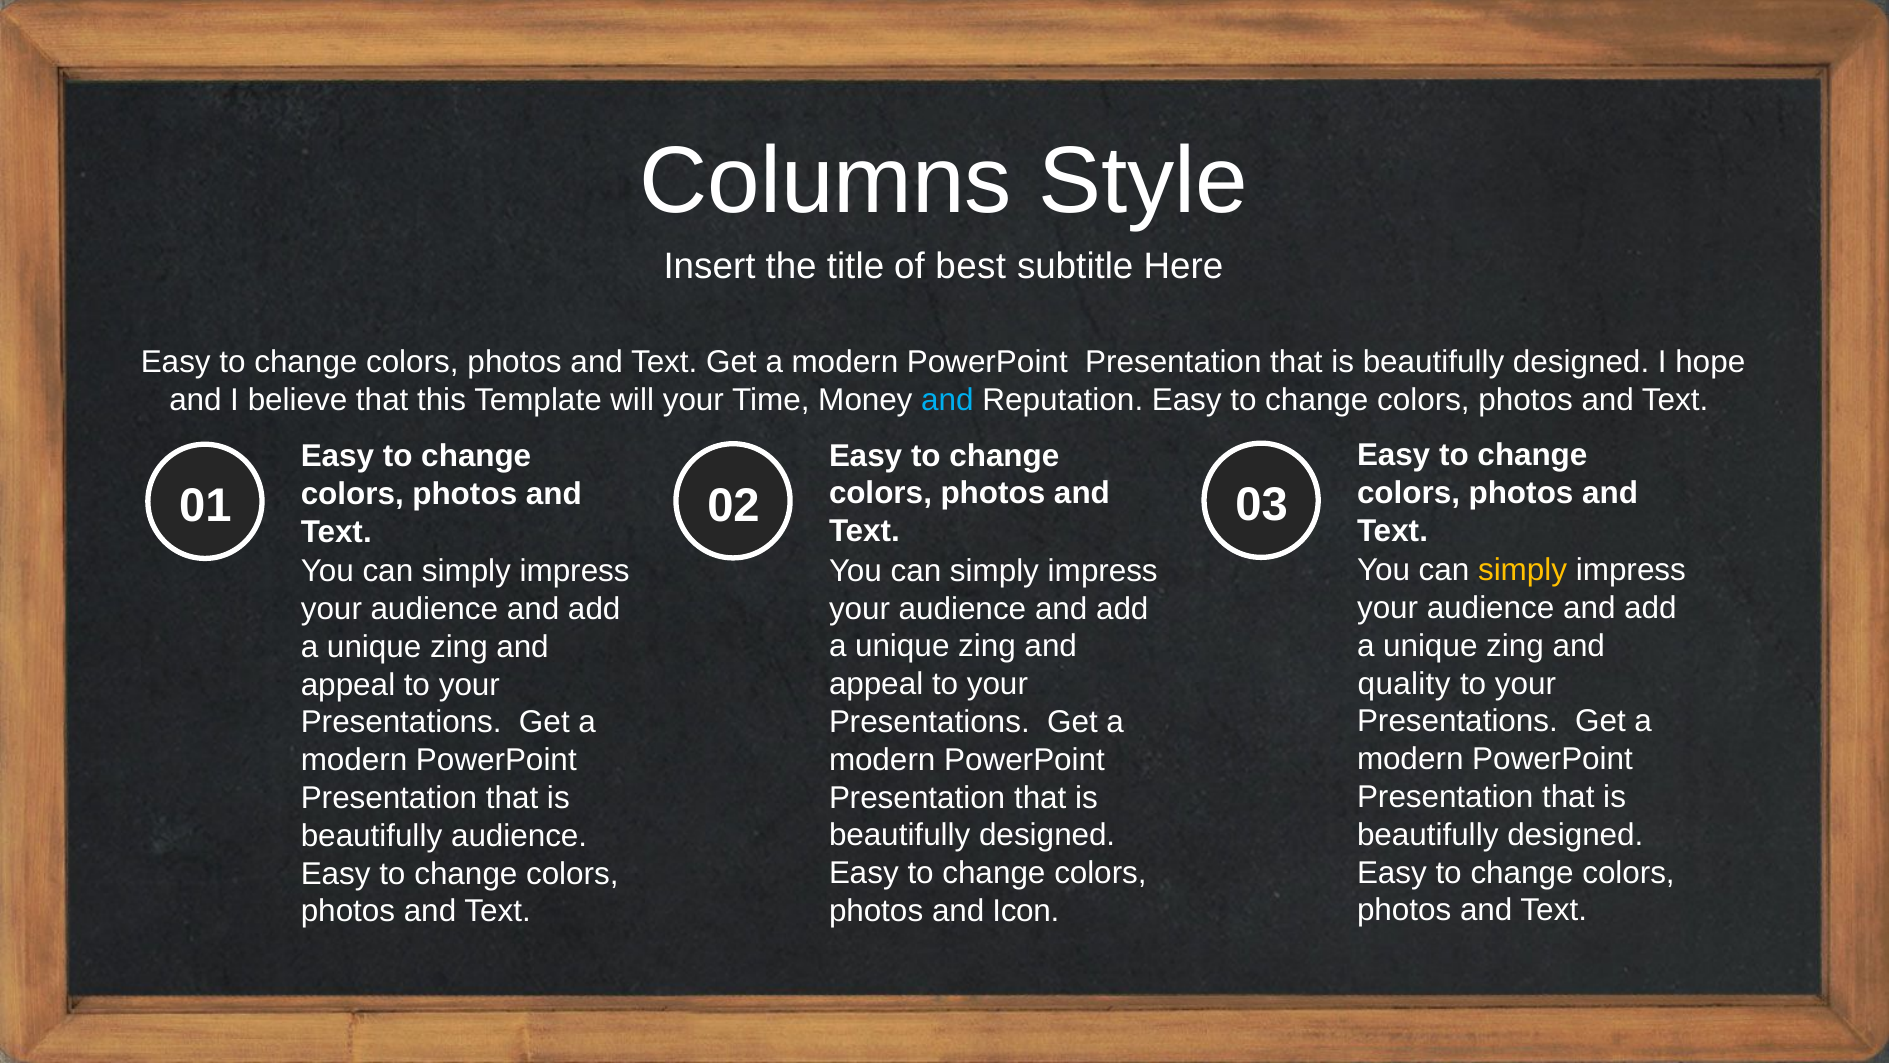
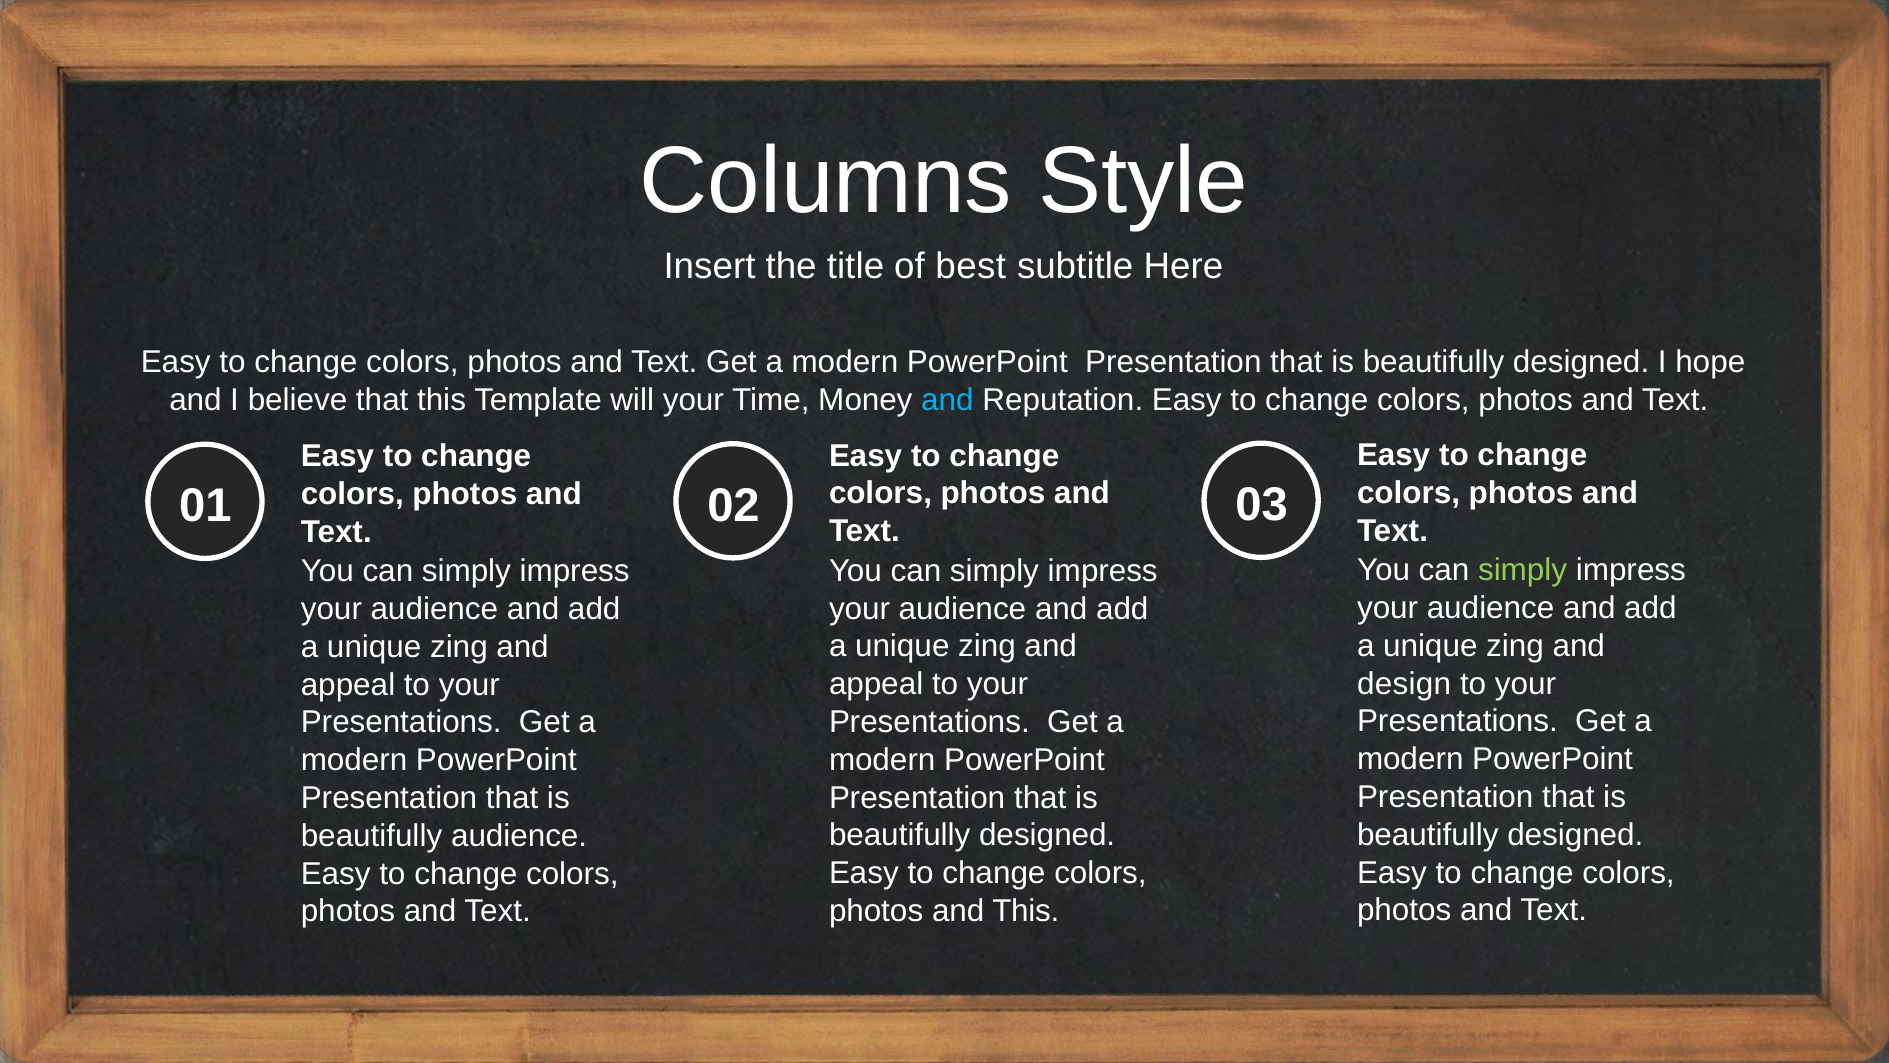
simply colour: yellow -> light green (1523, 570)
quality: quality -> design (1404, 683)
and Icon: Icon -> This (1026, 911)
